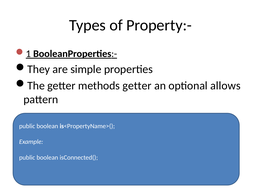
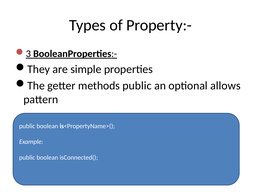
1: 1 -> 3 (28, 54)
methods getter: getter -> public (137, 85)
